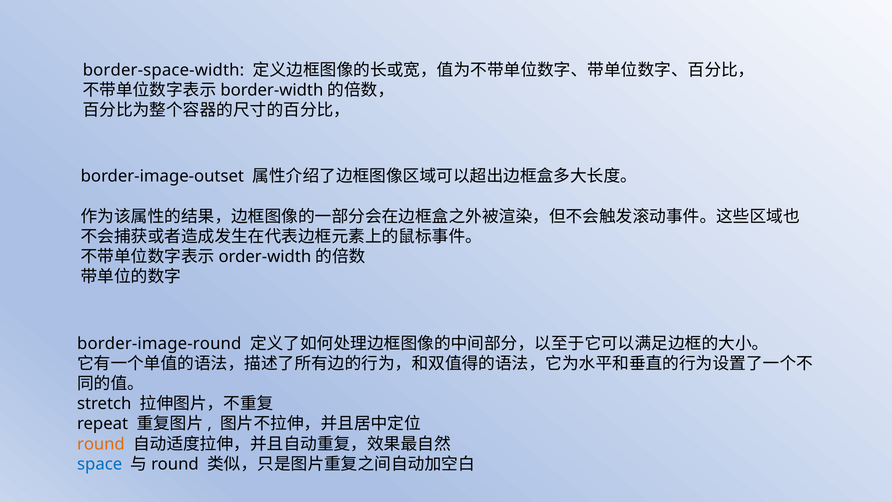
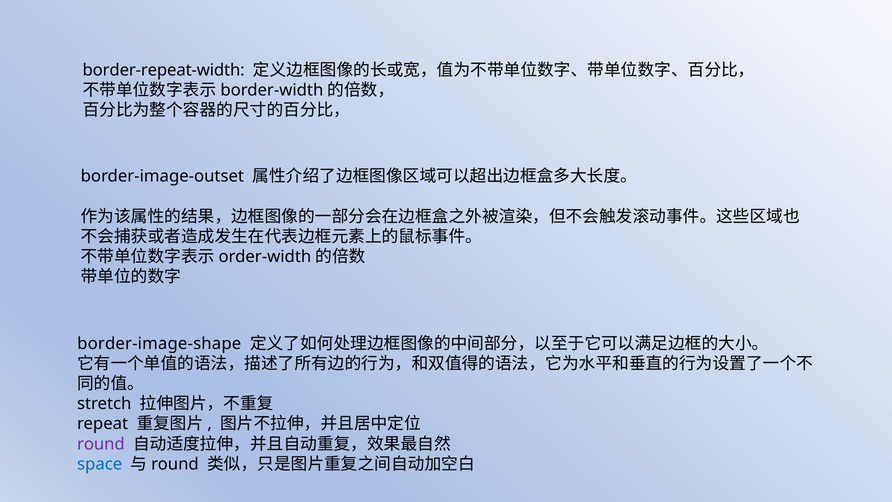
border-space-width: border-space-width -> border-repeat-width (164, 70)
border-image-round: border-image-round -> border-image-shape (159, 343)
round colour: orange -> purple (101, 444)
